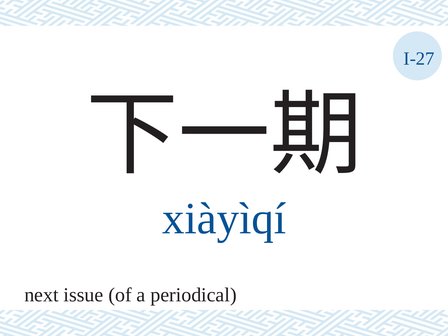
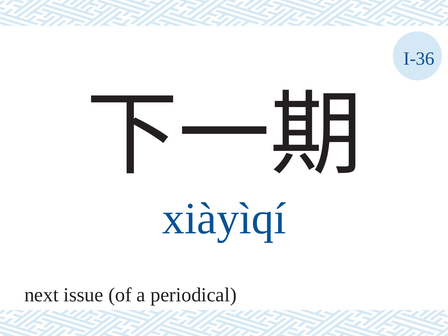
I-27: I-27 -> I-36 (419, 59)
